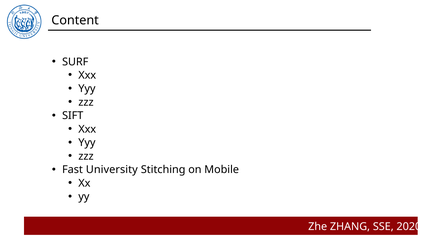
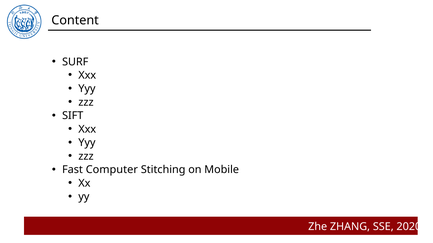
University: University -> Computer (112, 170)
